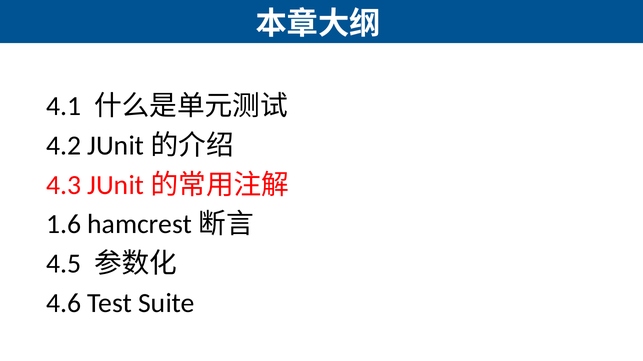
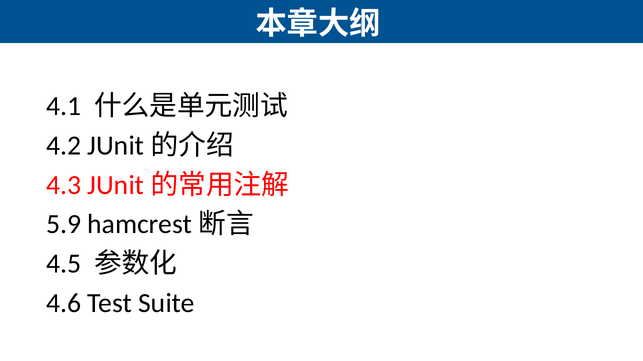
1.6: 1.6 -> 5.9 (64, 225)
